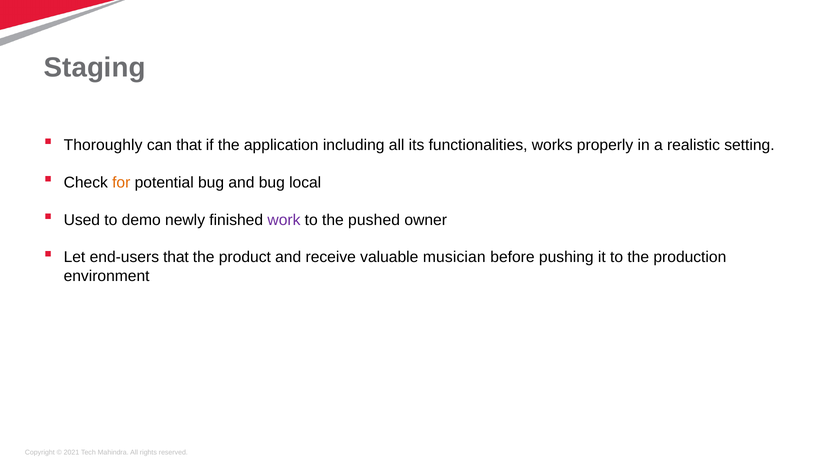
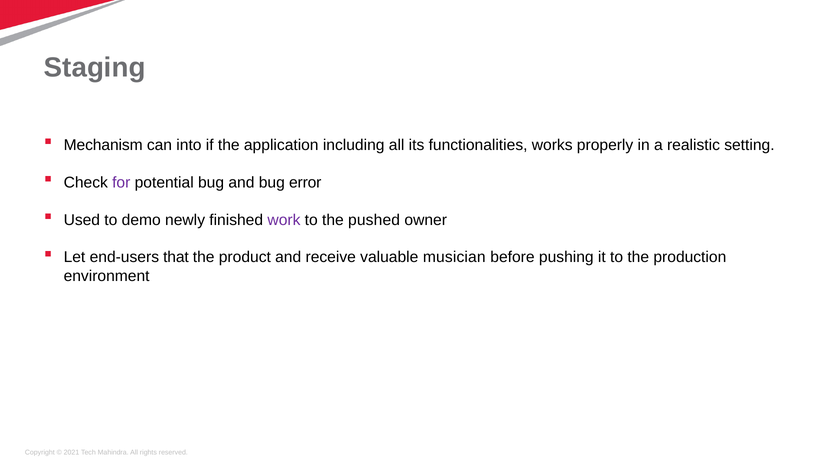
Thoroughly: Thoroughly -> Mechanism (103, 145)
can that: that -> into (189, 145)
for colour: orange -> purple (121, 183)
local: local -> error (305, 183)
